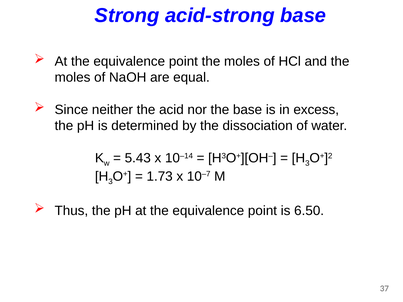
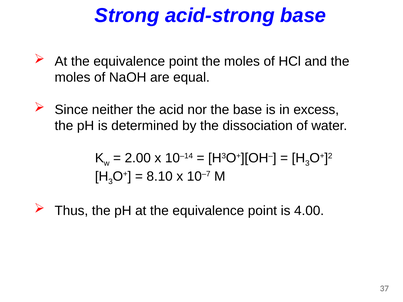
5.43: 5.43 -> 2.00 (138, 158)
1.73: 1.73 -> 8.10 (160, 176)
6.50: 6.50 -> 4.00 (309, 211)
